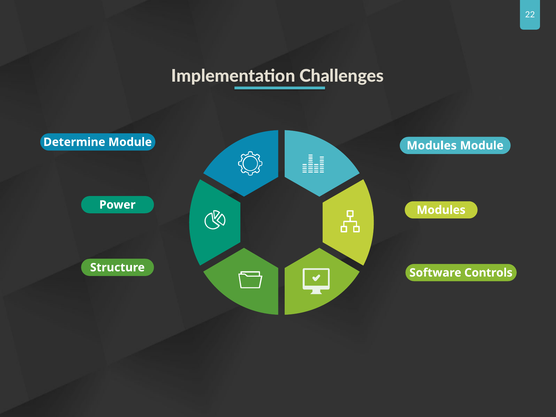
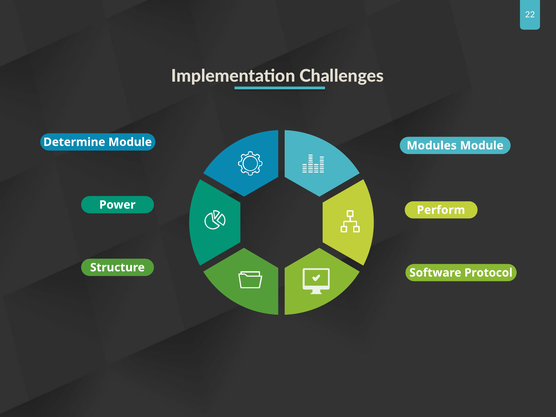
Power Modules: Modules -> Perform (441, 210)
Controls: Controls -> Protocol (488, 273)
